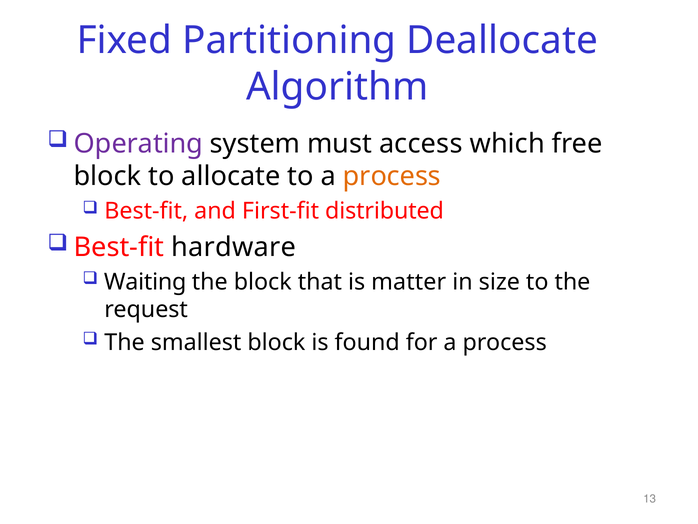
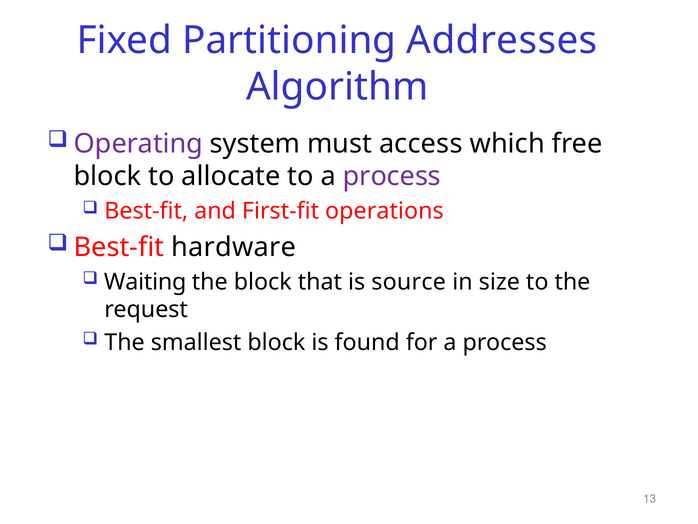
Deallocate: Deallocate -> Addresses (502, 41)
process colour: orange -> purple (392, 176)
distributed: distributed -> operations (384, 211)
matter: matter -> source (409, 282)
